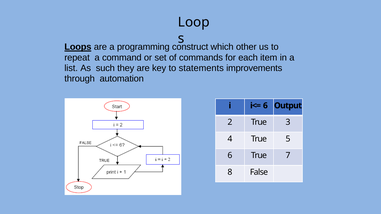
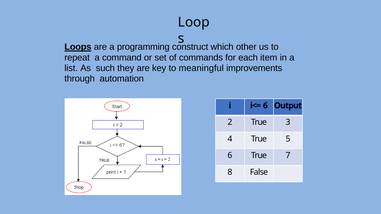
statements: statements -> meaningful (201, 68)
